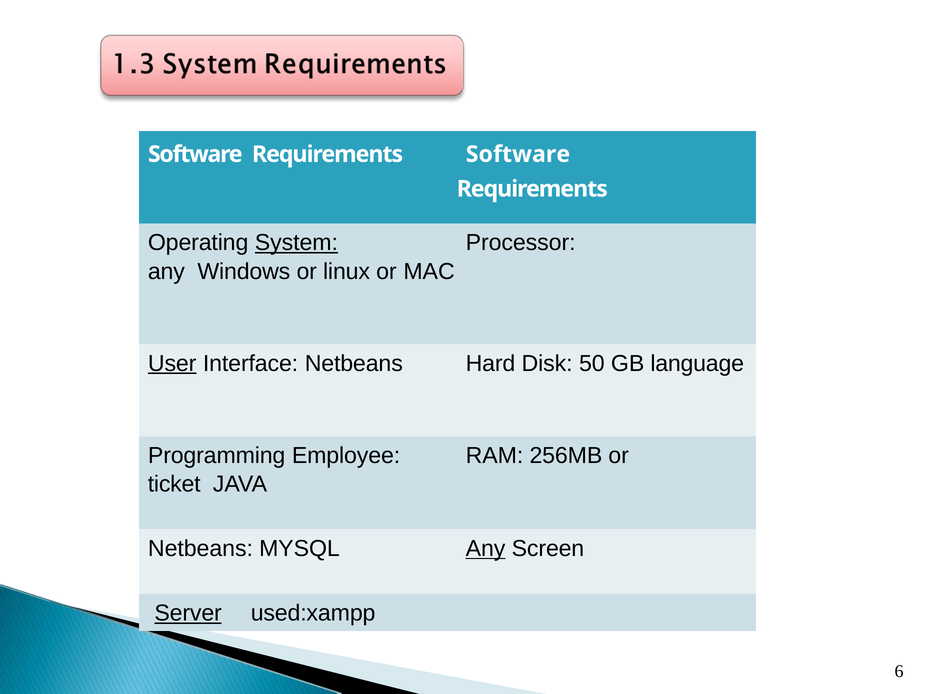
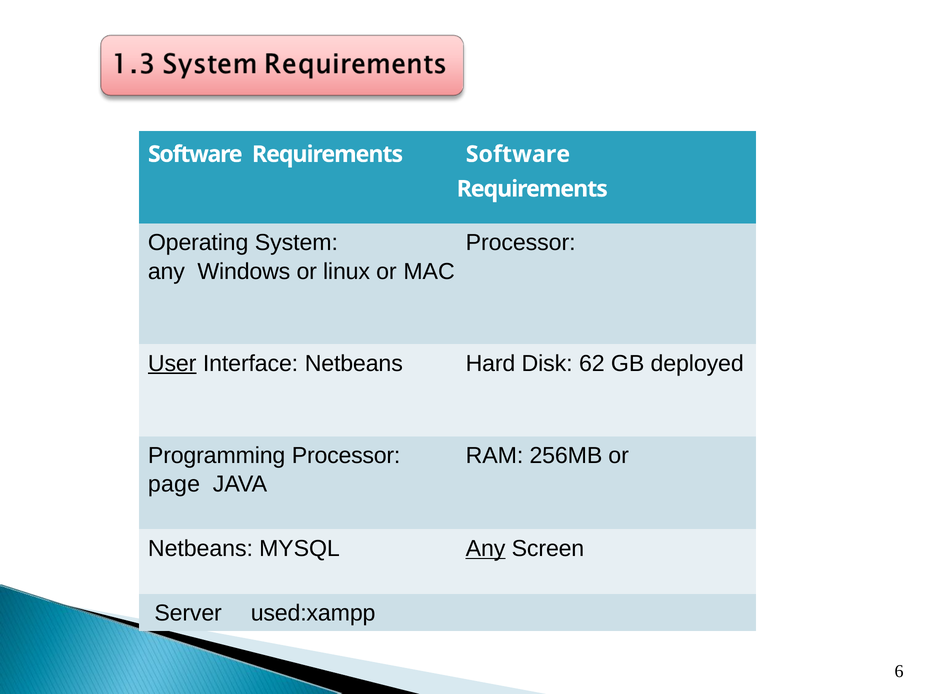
System underline: present -> none (296, 243)
50: 50 -> 62 (592, 364)
language: language -> deployed (697, 364)
Programming Employee: Employee -> Processor (346, 456)
ticket: ticket -> page (174, 485)
Server underline: present -> none (188, 614)
